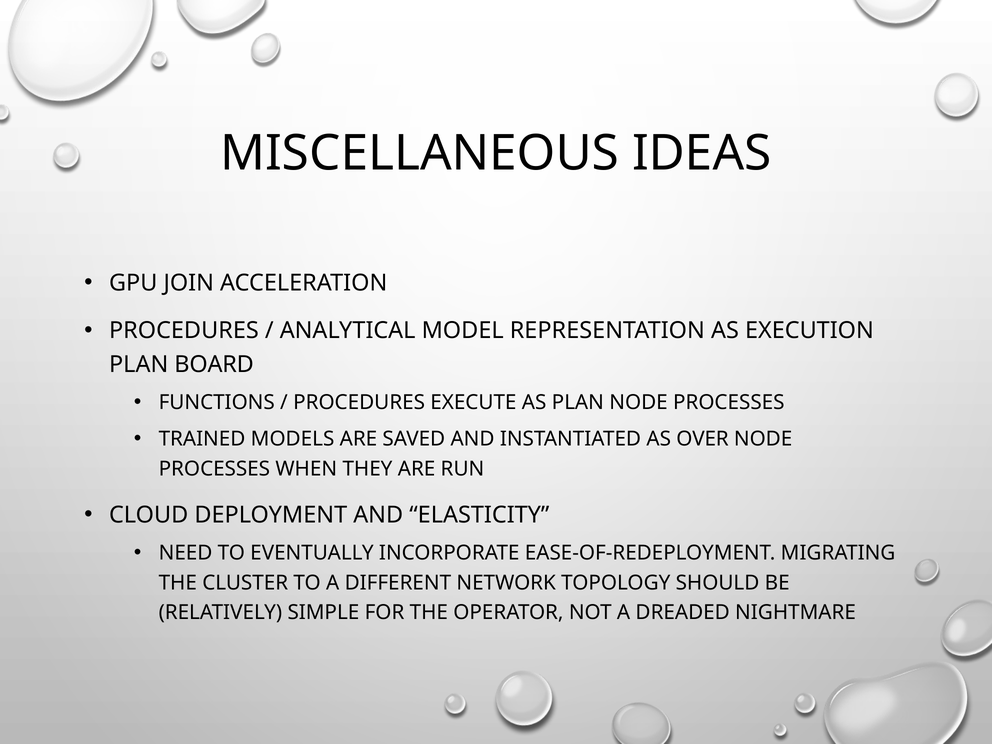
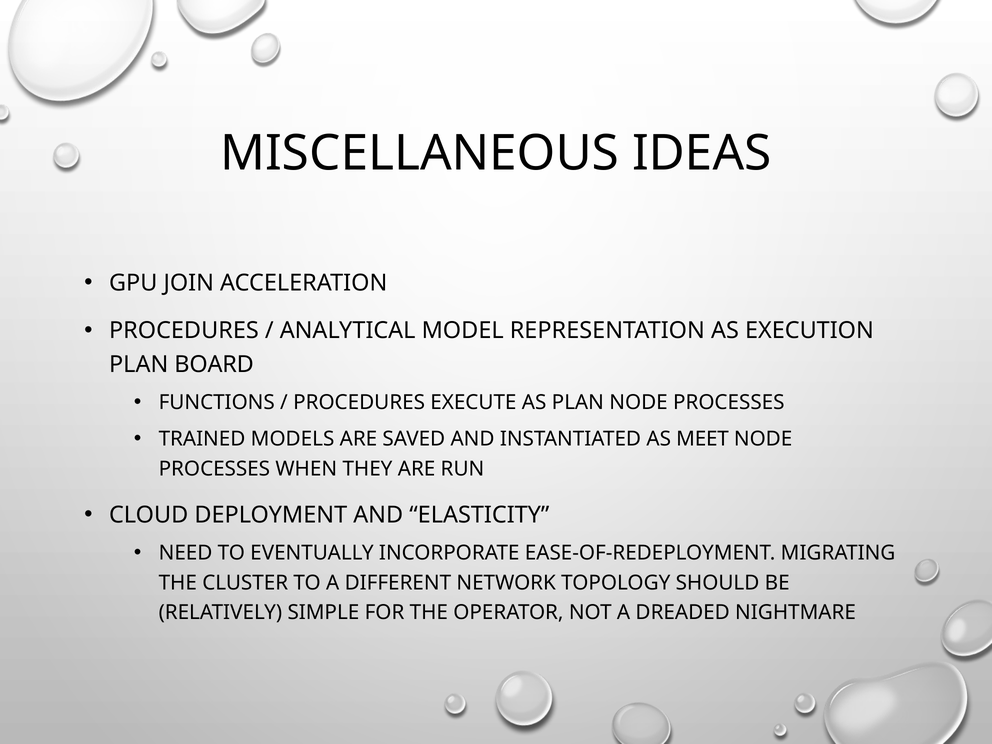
OVER: OVER -> MEET (703, 439)
